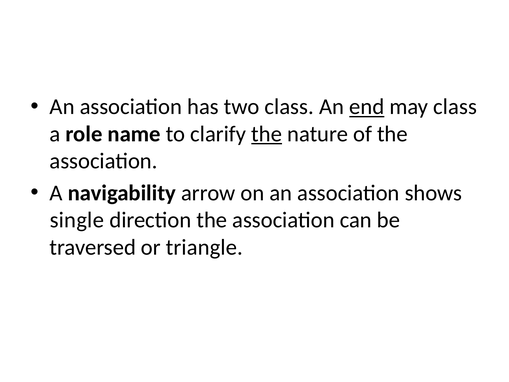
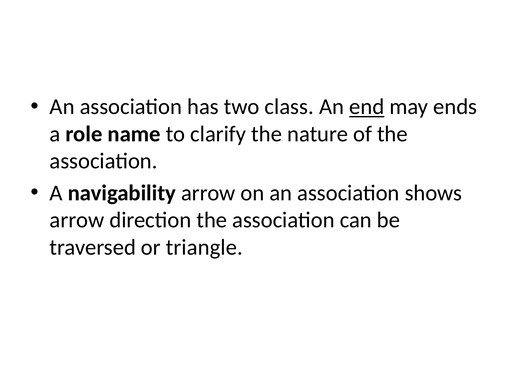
may class: class -> ends (455, 107)
the underline: present -> none (267, 134)
single: single -> arrow (77, 220)
